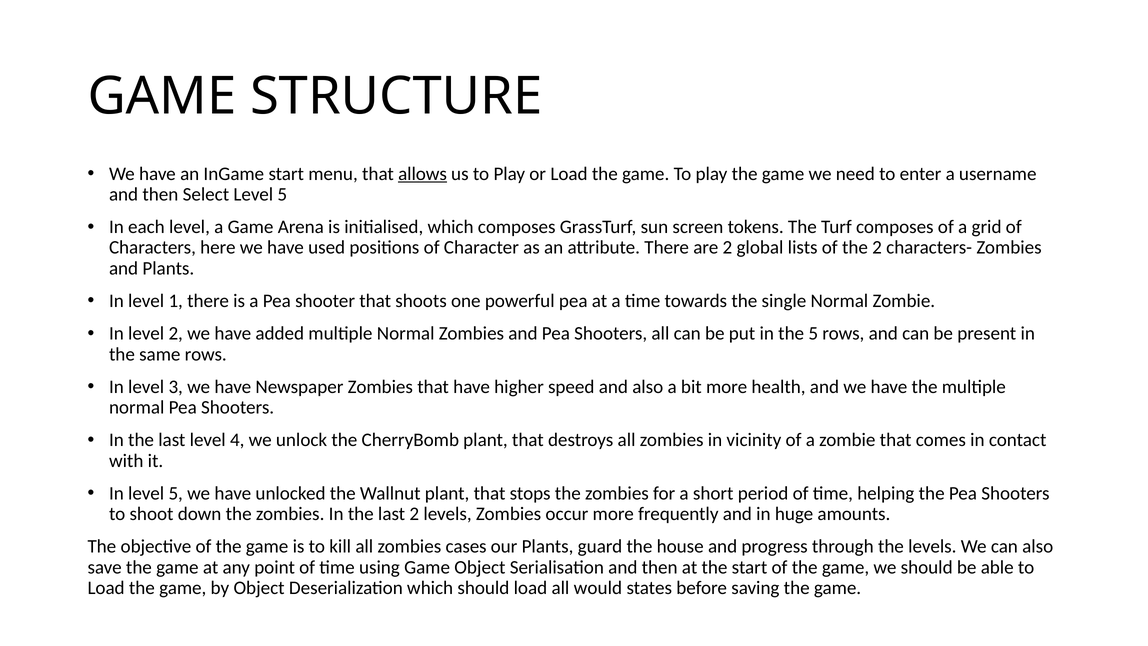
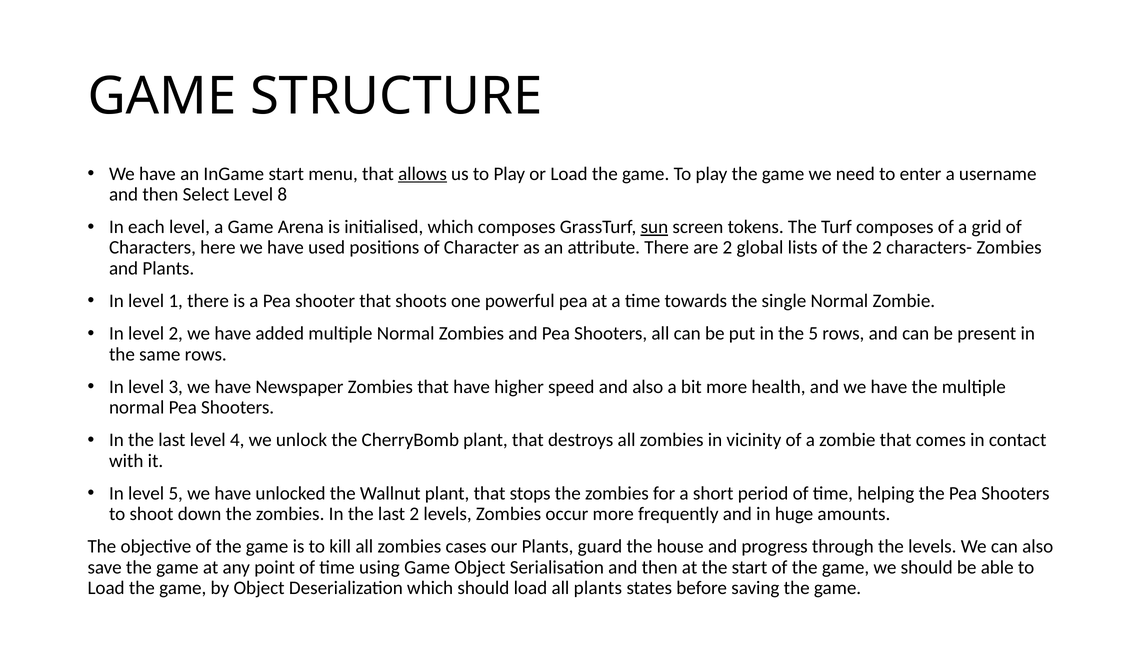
Select Level 5: 5 -> 8 (282, 194)
sun underline: none -> present (654, 227)
all would: would -> plants (598, 588)
